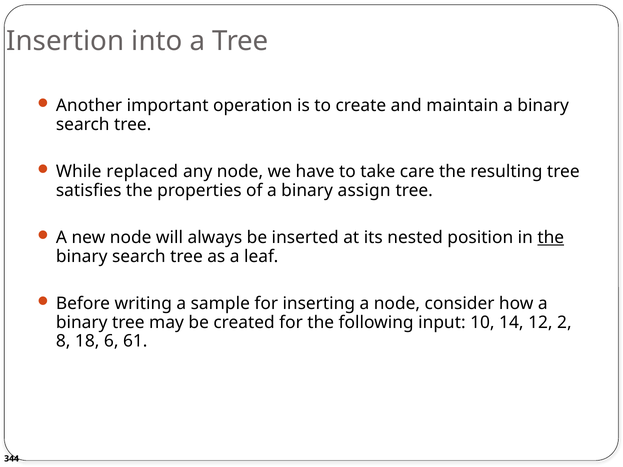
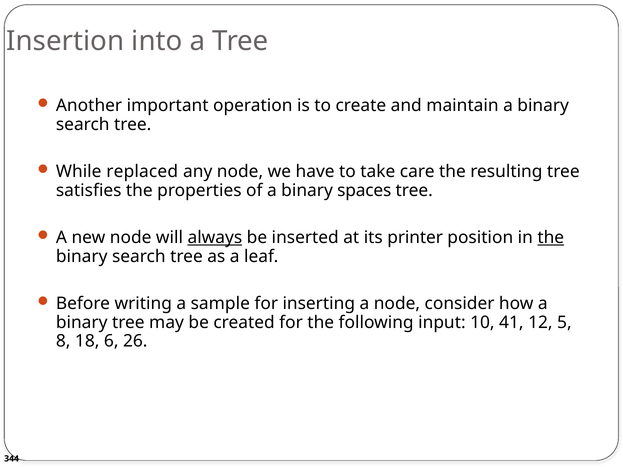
assign: assign -> spaces (364, 191)
always underline: none -> present (215, 238)
nested: nested -> printer (415, 238)
14: 14 -> 41 (511, 323)
2: 2 -> 5 (564, 323)
61: 61 -> 26 (135, 341)
